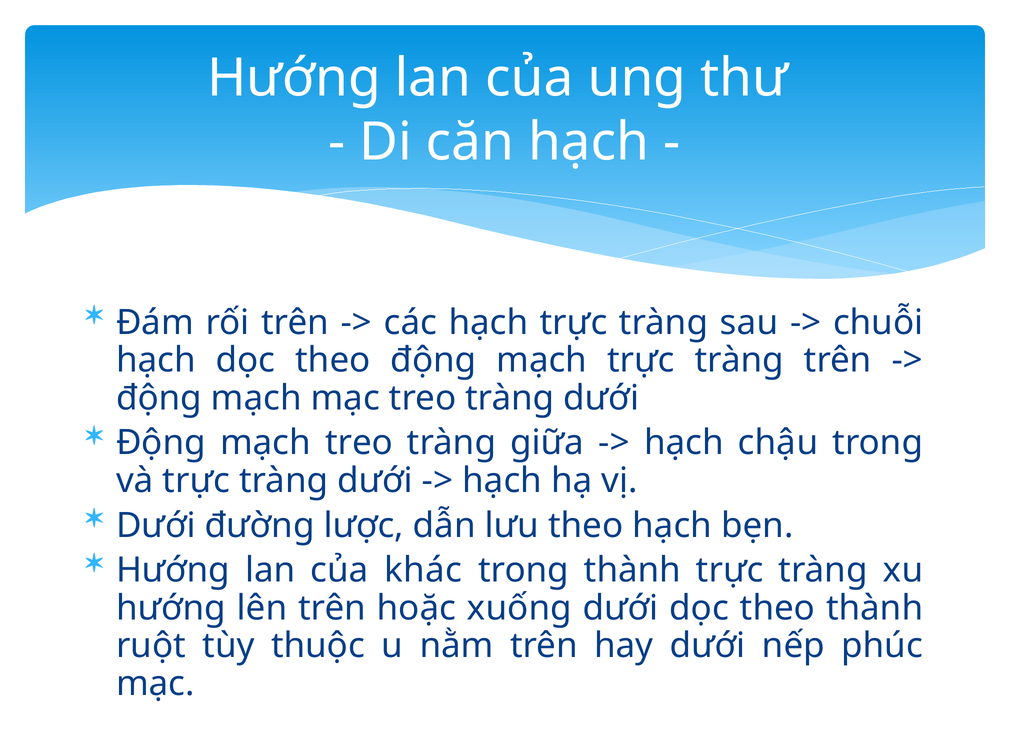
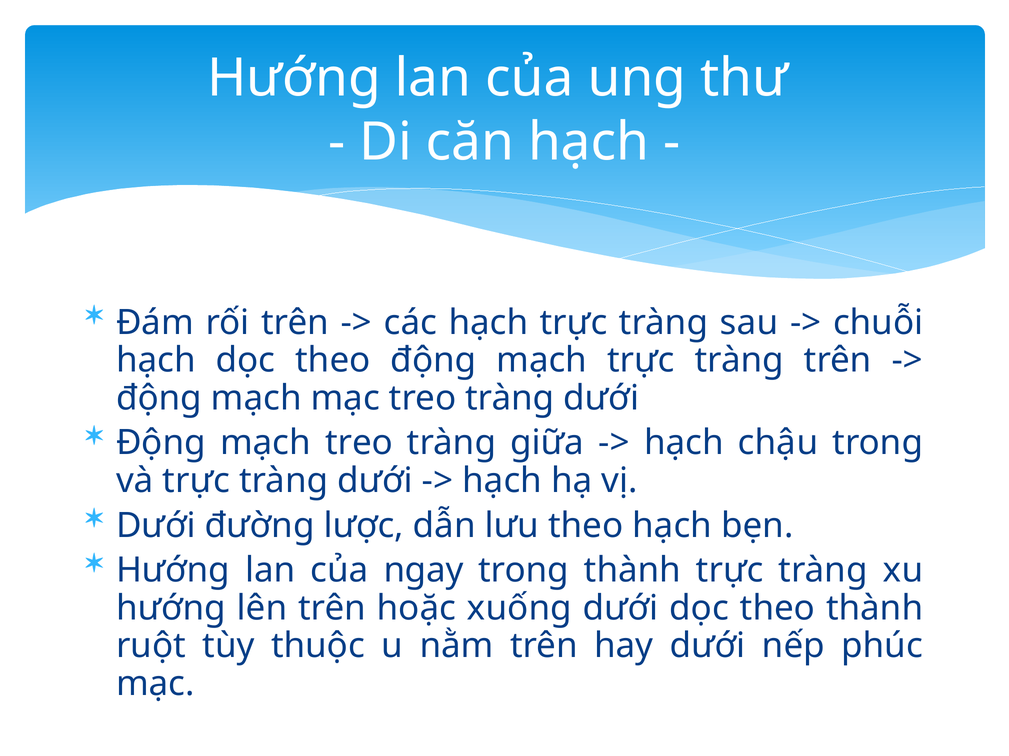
khác: khác -> ngay (424, 571)
